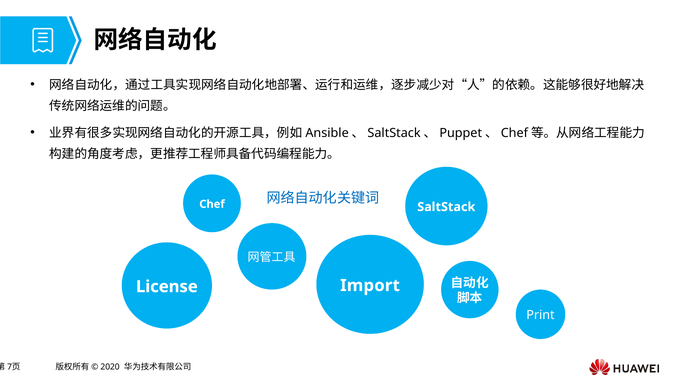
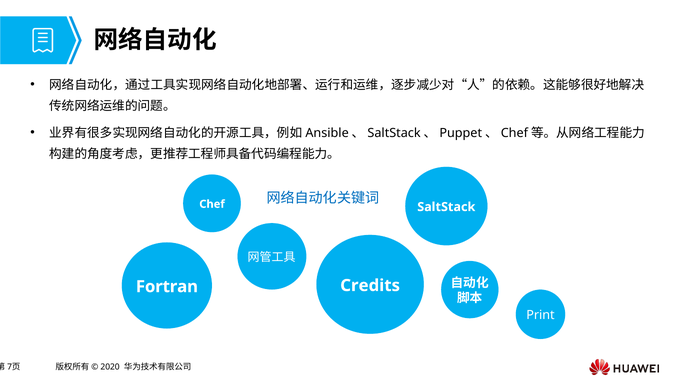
Import: Import -> Credits (370, 286)
License: License -> Fortran (167, 287)
